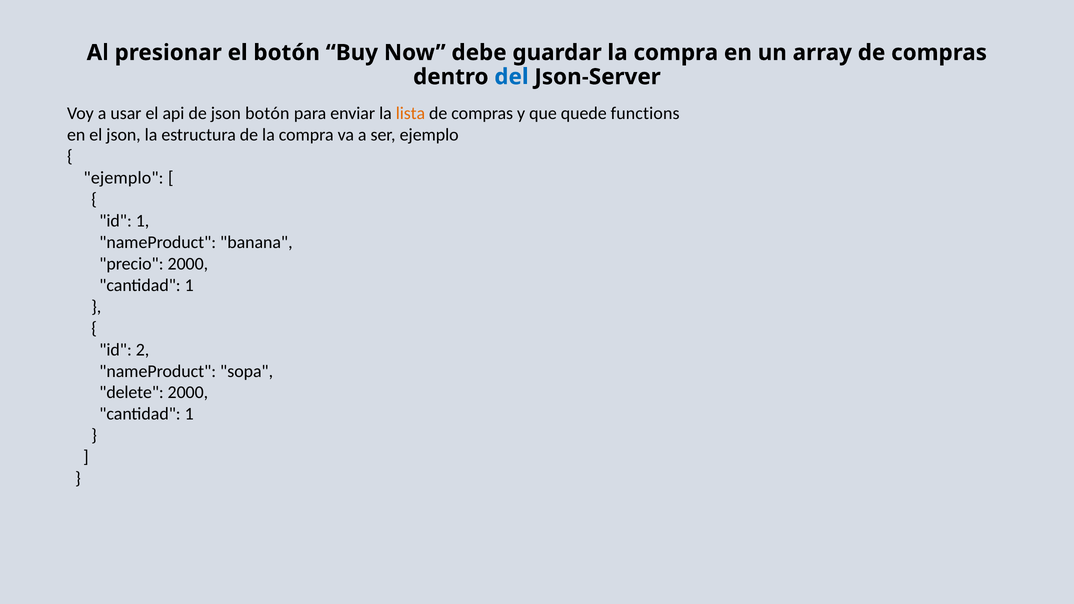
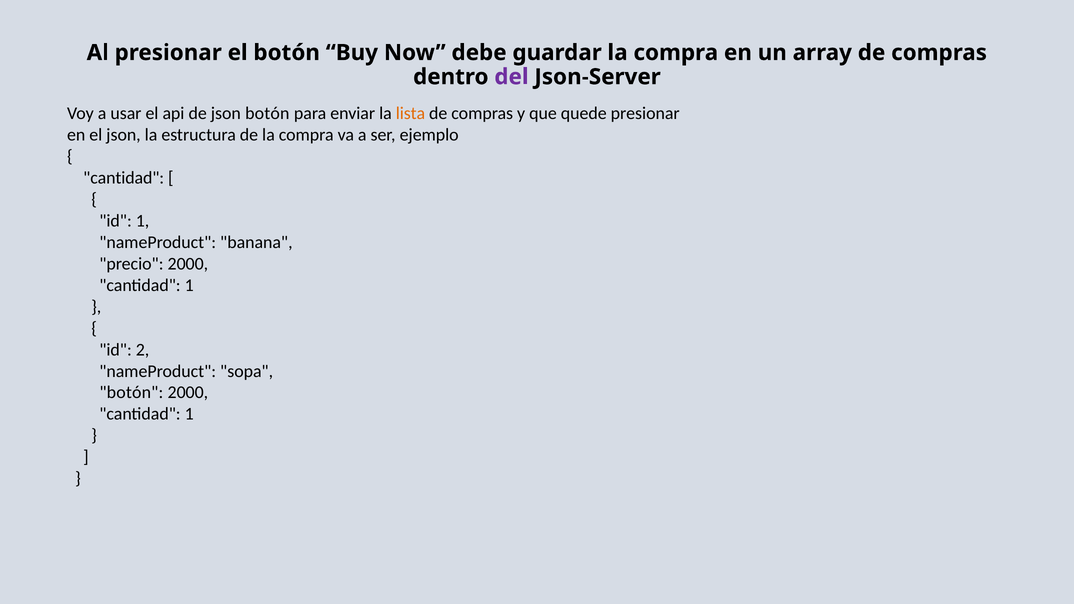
del colour: blue -> purple (511, 77)
quede functions: functions -> presionar (645, 114)
ejemplo: ejemplo -> cantidad (124, 178)
delete: delete -> botón (131, 393)
